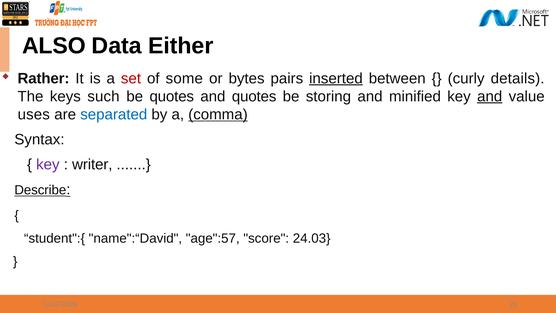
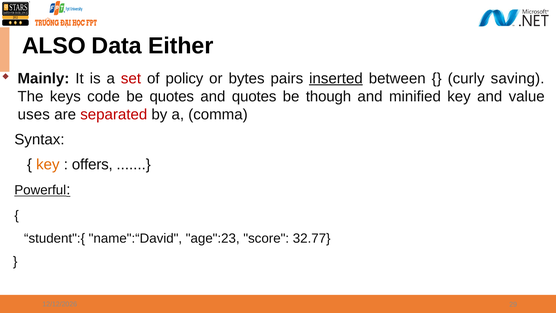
Rather: Rather -> Mainly (43, 78)
some: some -> policy (184, 78)
details: details -> saving (518, 78)
such: such -> code (104, 96)
storing: storing -> though (329, 96)
and underline: present -> none (490, 96)
separated colour: blue -> red (114, 114)
comma underline: present -> none (218, 114)
key colour: purple -> orange (48, 164)
writer: writer -> offers (92, 164)
Describe: Describe -> Powerful (40, 190)
age":57: age":57 -> age":23 (213, 238)
24.03: 24.03 -> 32.77 (312, 238)
